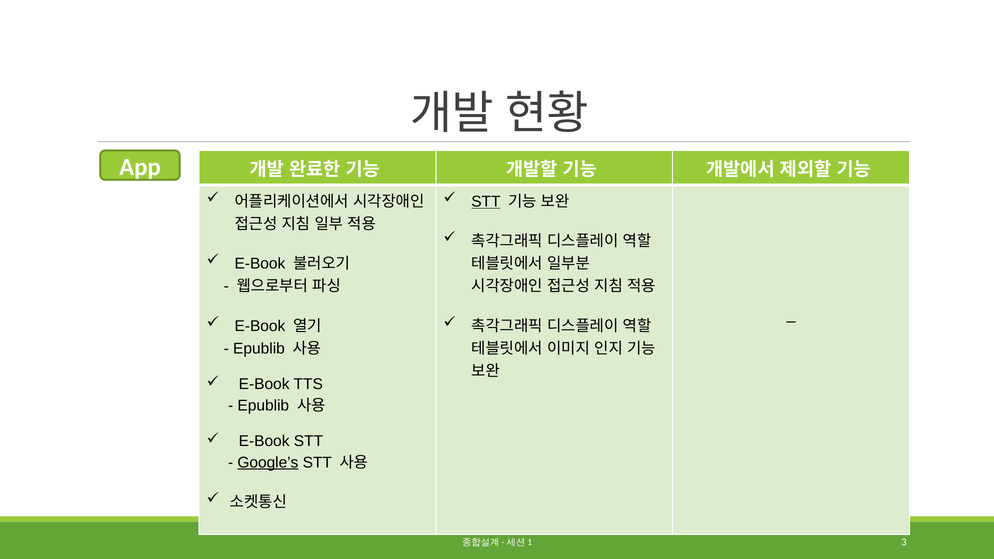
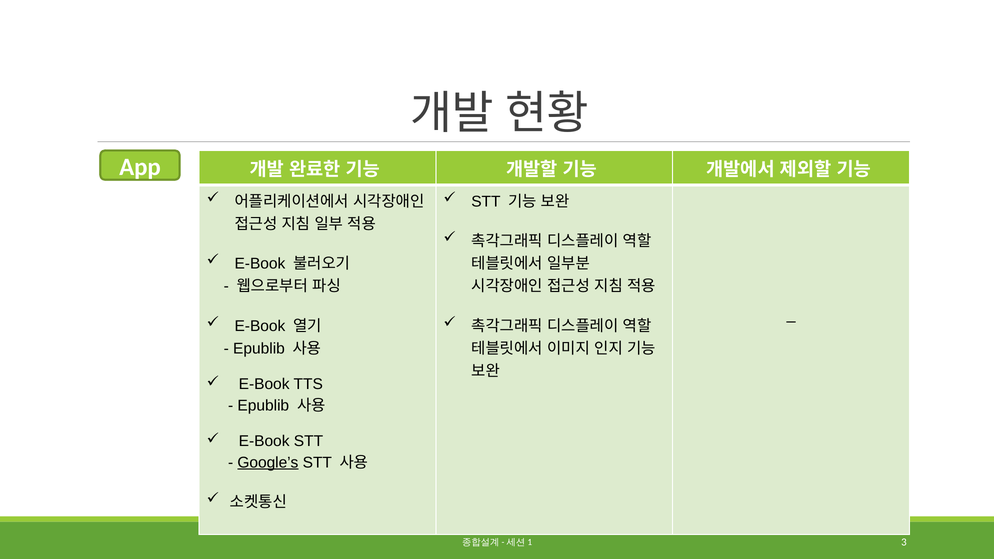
STT underline: present -> none (486, 202)
